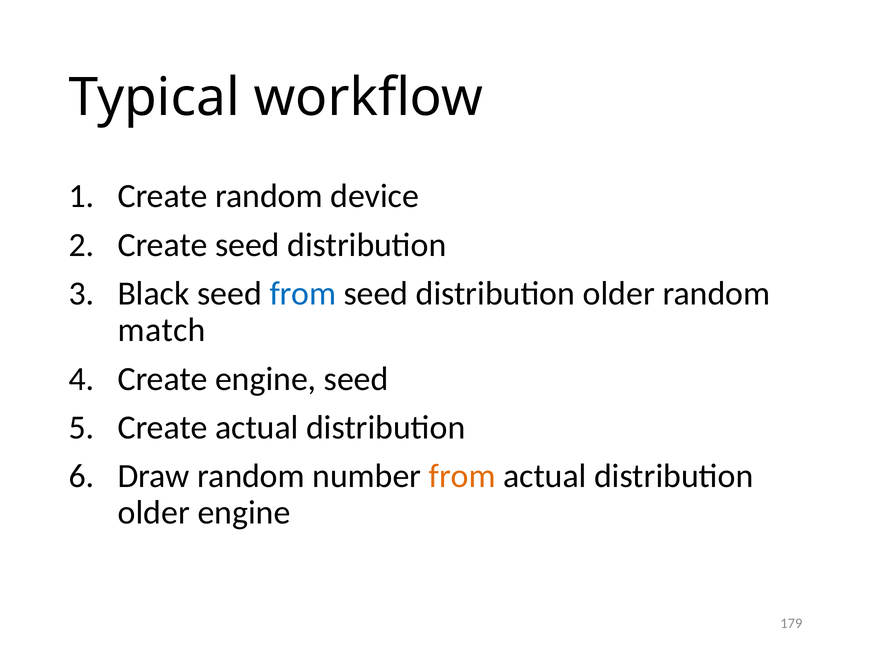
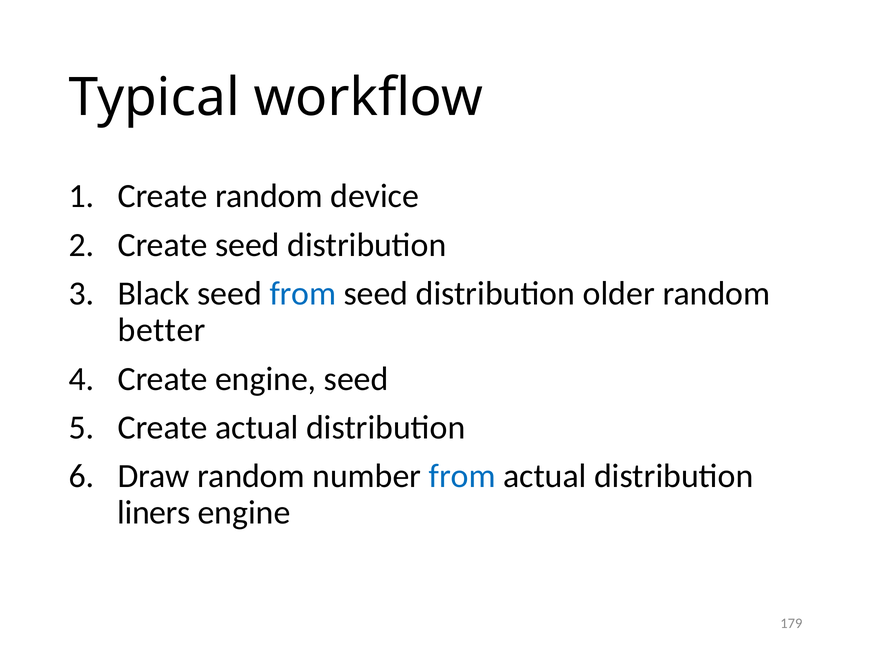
match: match -> better (162, 330)
from colour: orange -> blue (462, 476)
older: older -> liners (154, 513)
